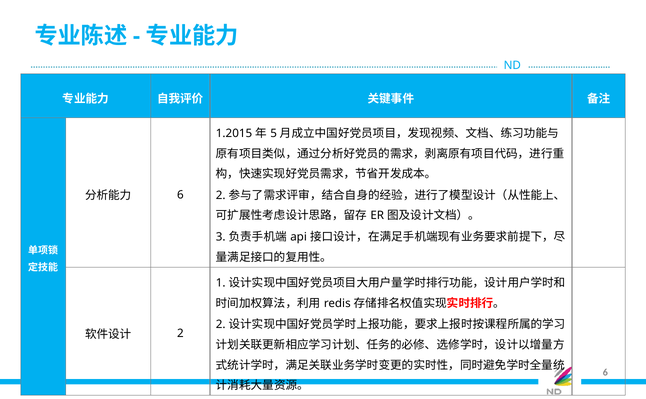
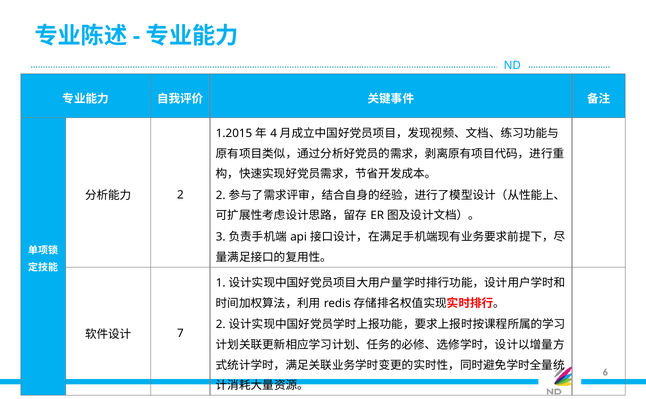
5: 5 -> 4 (274, 133)
6: 6 -> 2 (180, 195)
2: 2 -> 7 (180, 334)
